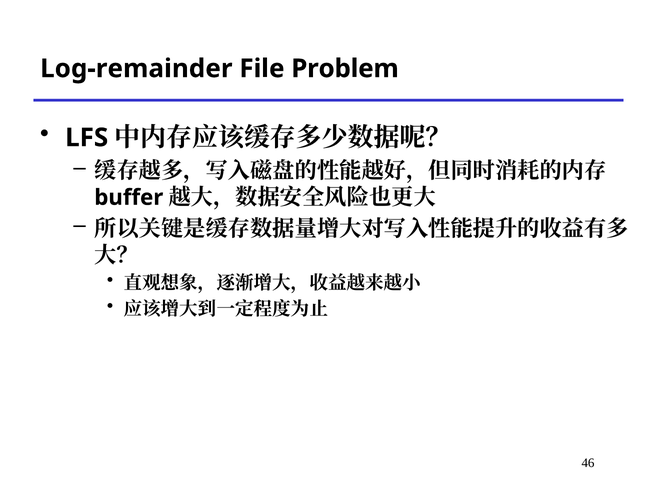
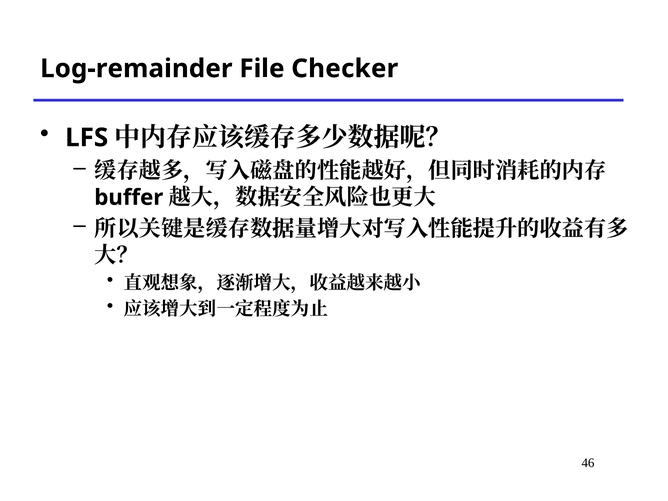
Problem: Problem -> Checker (345, 69)
